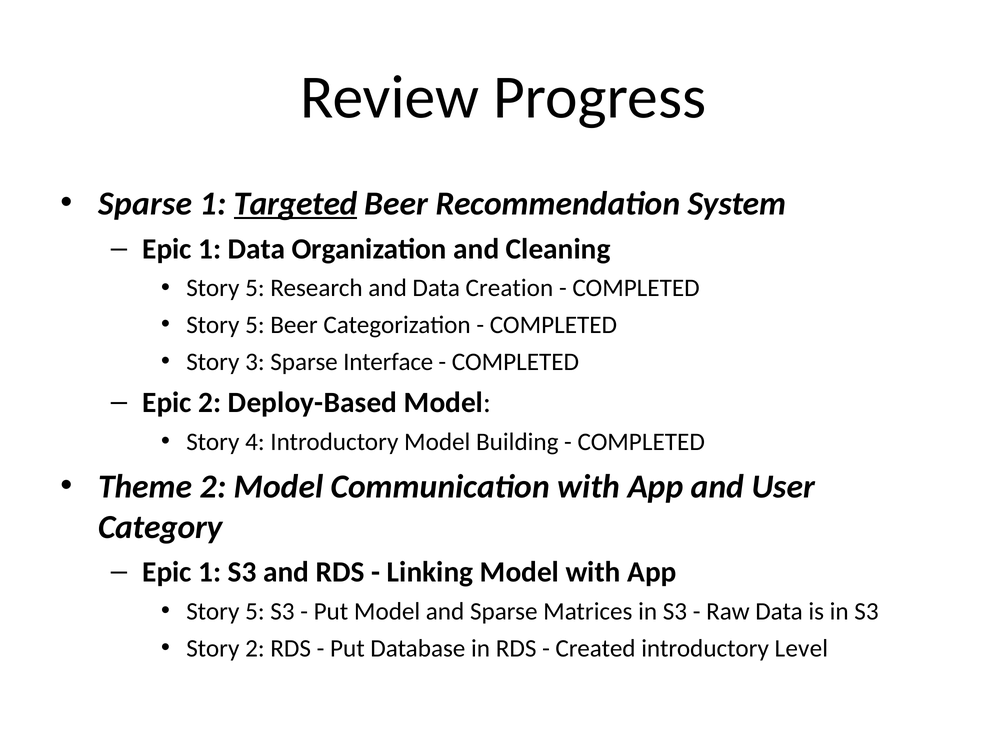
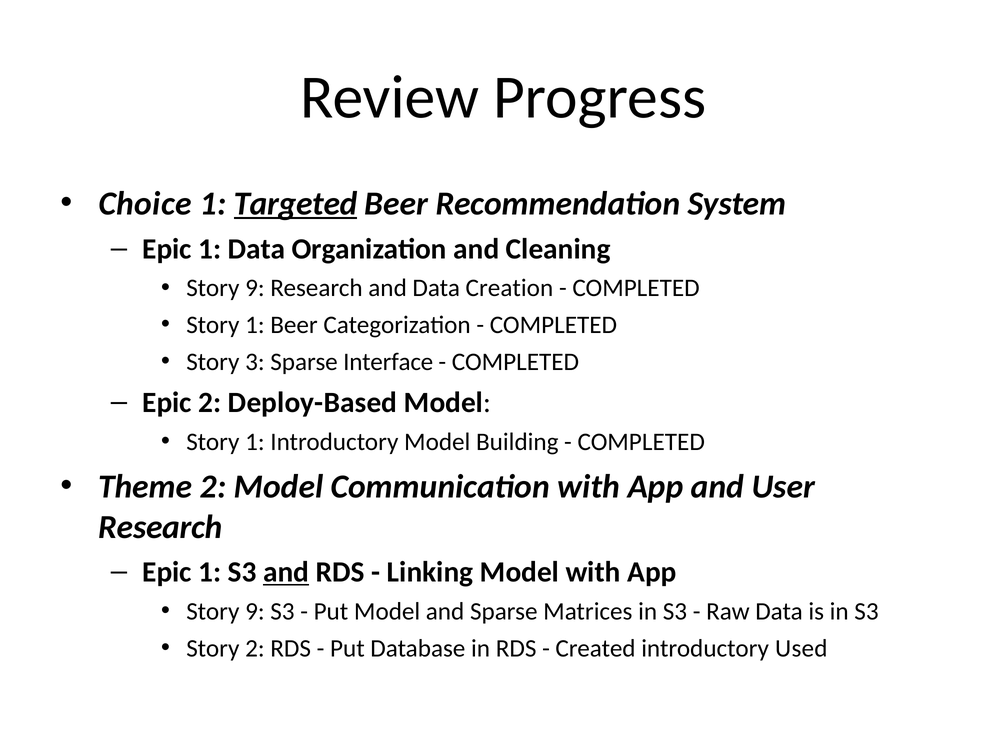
Sparse: Sparse -> Choice (145, 204)
5: 5 -> 9 (255, 288)
5: 5 -> 1 (255, 325)
4: 4 -> 1 (255, 442)
Category: Category -> Research (160, 527)
and underline: none -> present (286, 572)
5: 5 -> 9 (255, 612)
Level: Level -> Used (801, 648)
